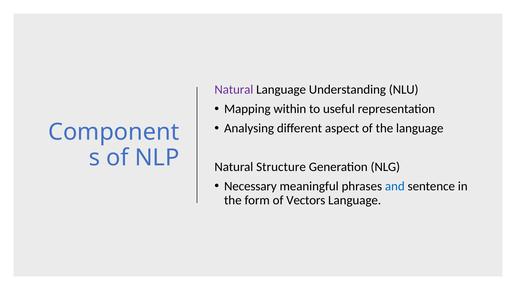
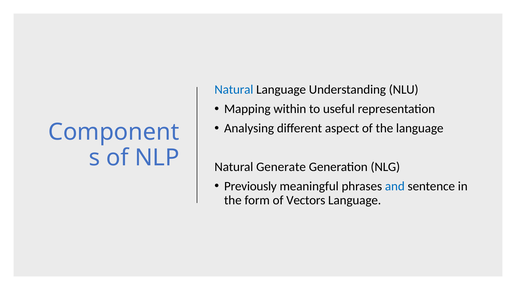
Natural colour: purple -> blue (234, 90)
Structure: Structure -> Generate (281, 167)
Necessary: Necessary -> Previously (250, 186)
